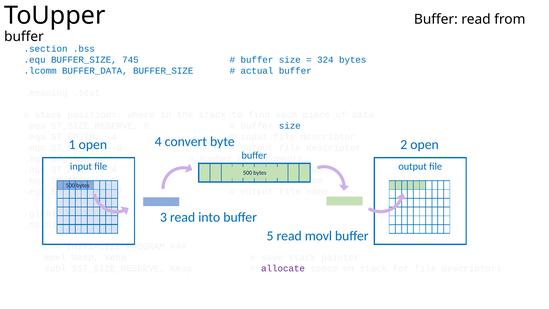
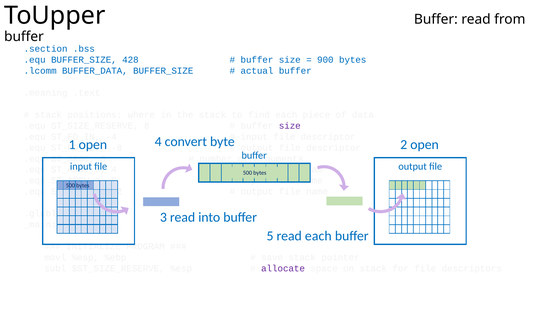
745: 745 -> 428 (130, 60)
324: 324 -> 900 (325, 60)
size colour: blue -> purple (290, 126)
read movl: movl -> each (318, 236)
